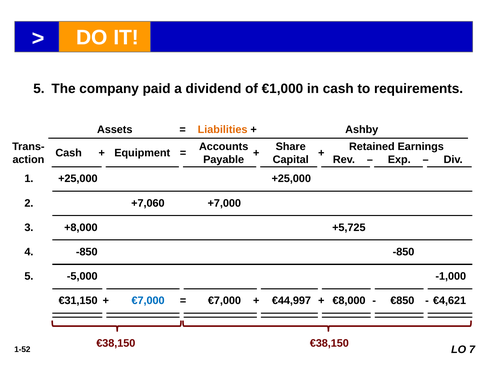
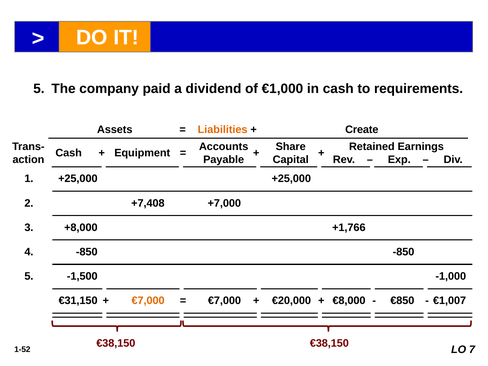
Ashby: Ashby -> Create (362, 130)
+7,060: +7,060 -> +7,408 (148, 203)
+5,725: +5,725 -> +1,766 (349, 227)
-5,000: -5,000 -> -1,500 (82, 276)
€7,000 colour: blue -> orange (148, 301)
€44,997: €44,997 -> €20,000 (291, 301)
€4,621: €4,621 -> €1,007 (450, 301)
